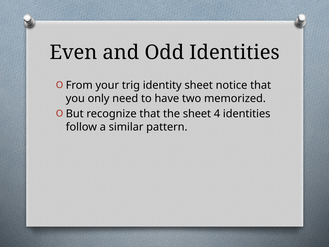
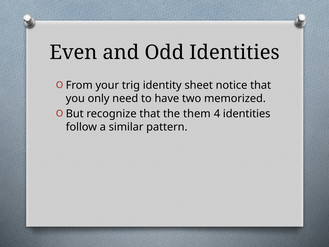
the sheet: sheet -> them (197, 114)
